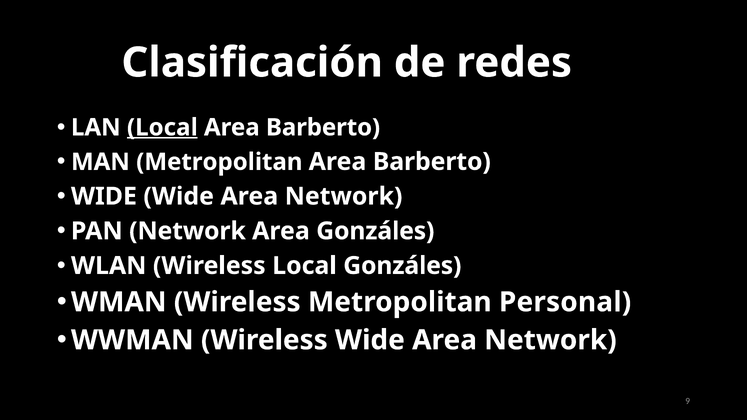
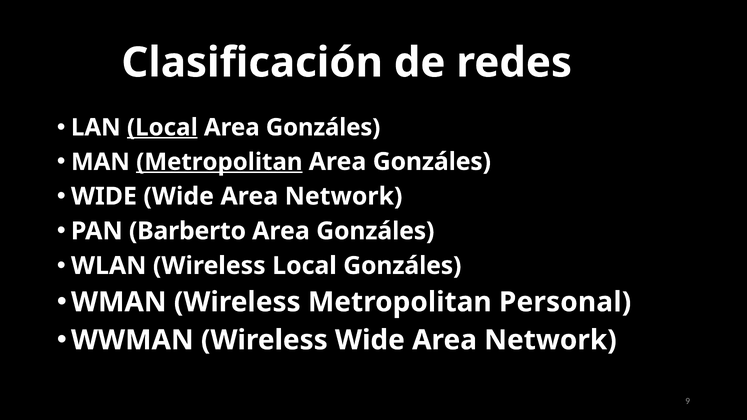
Barberto: Barberto -> Gonzáles (323, 127)
Metropolitan underline: none -> present (219, 162)
Barberto: Barberto -> Gonzáles (432, 162)
PAN Network: Network -> Barberto (187, 231)
